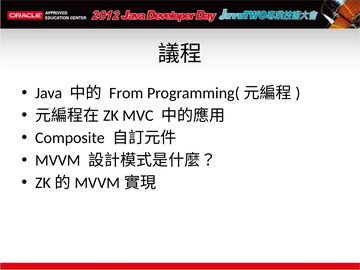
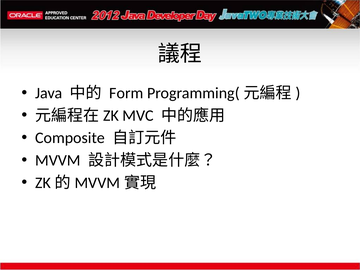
From: From -> Form (126, 93)
